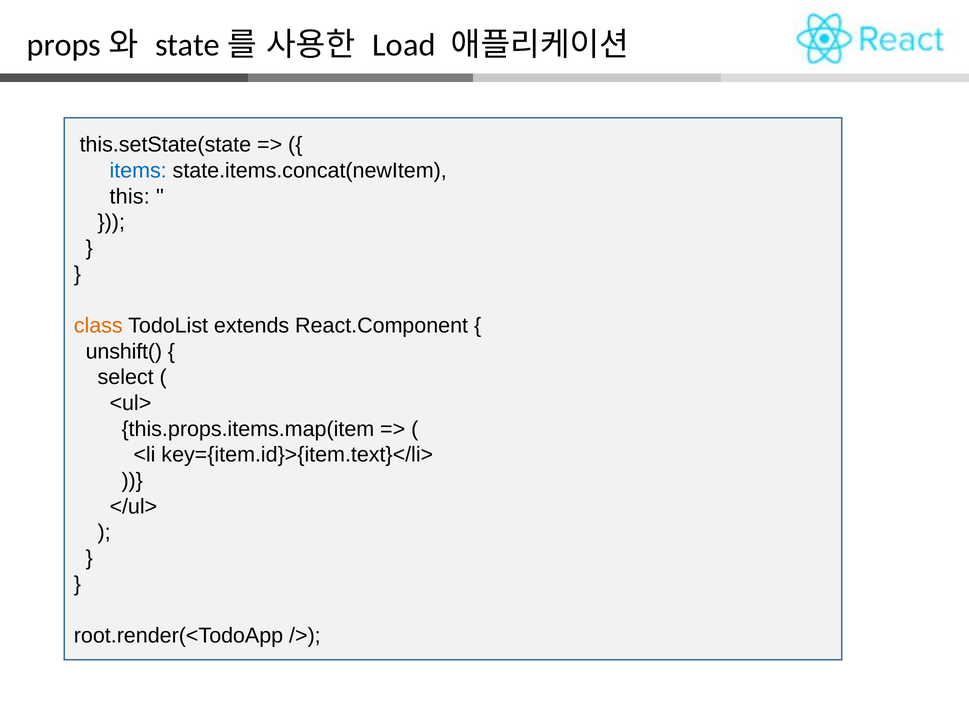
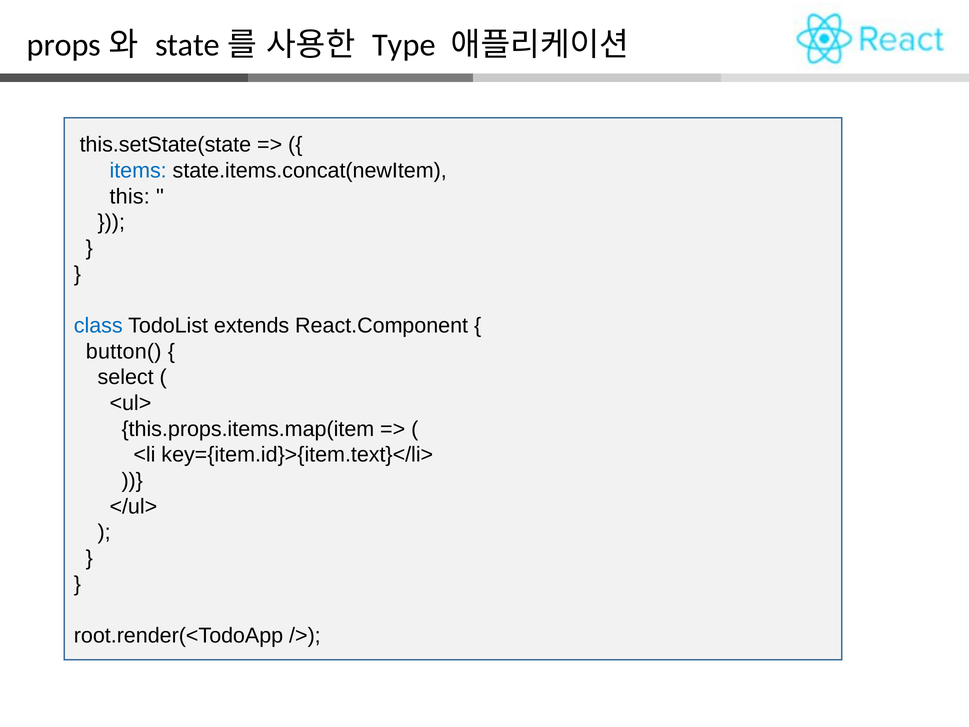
Load: Load -> Type (404, 45)
class colour: orange -> blue (98, 326)
unshift(: unshift( -> button( (124, 351)
